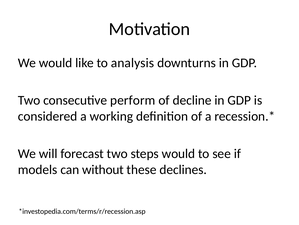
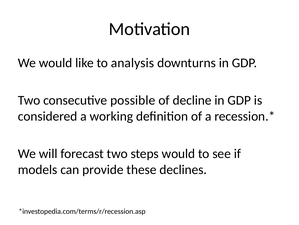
perform: perform -> possible (133, 100)
without: without -> provide (103, 169)
